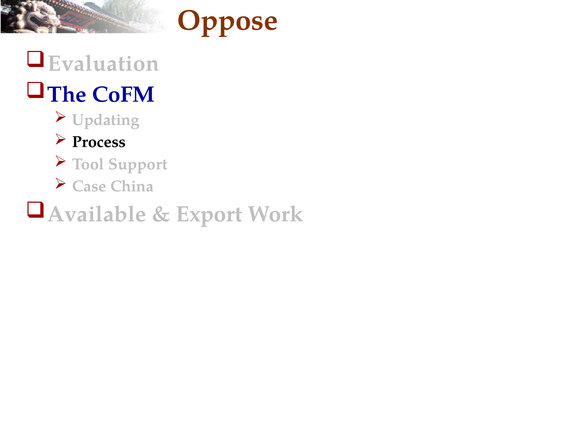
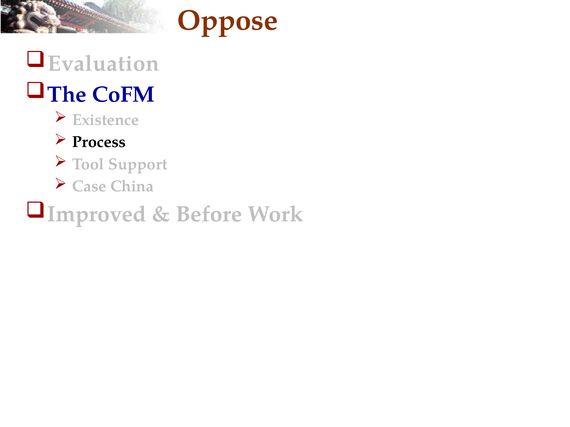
Updating: Updating -> Existence (106, 120)
Available: Available -> Improved (97, 214)
Export: Export -> Before (209, 214)
